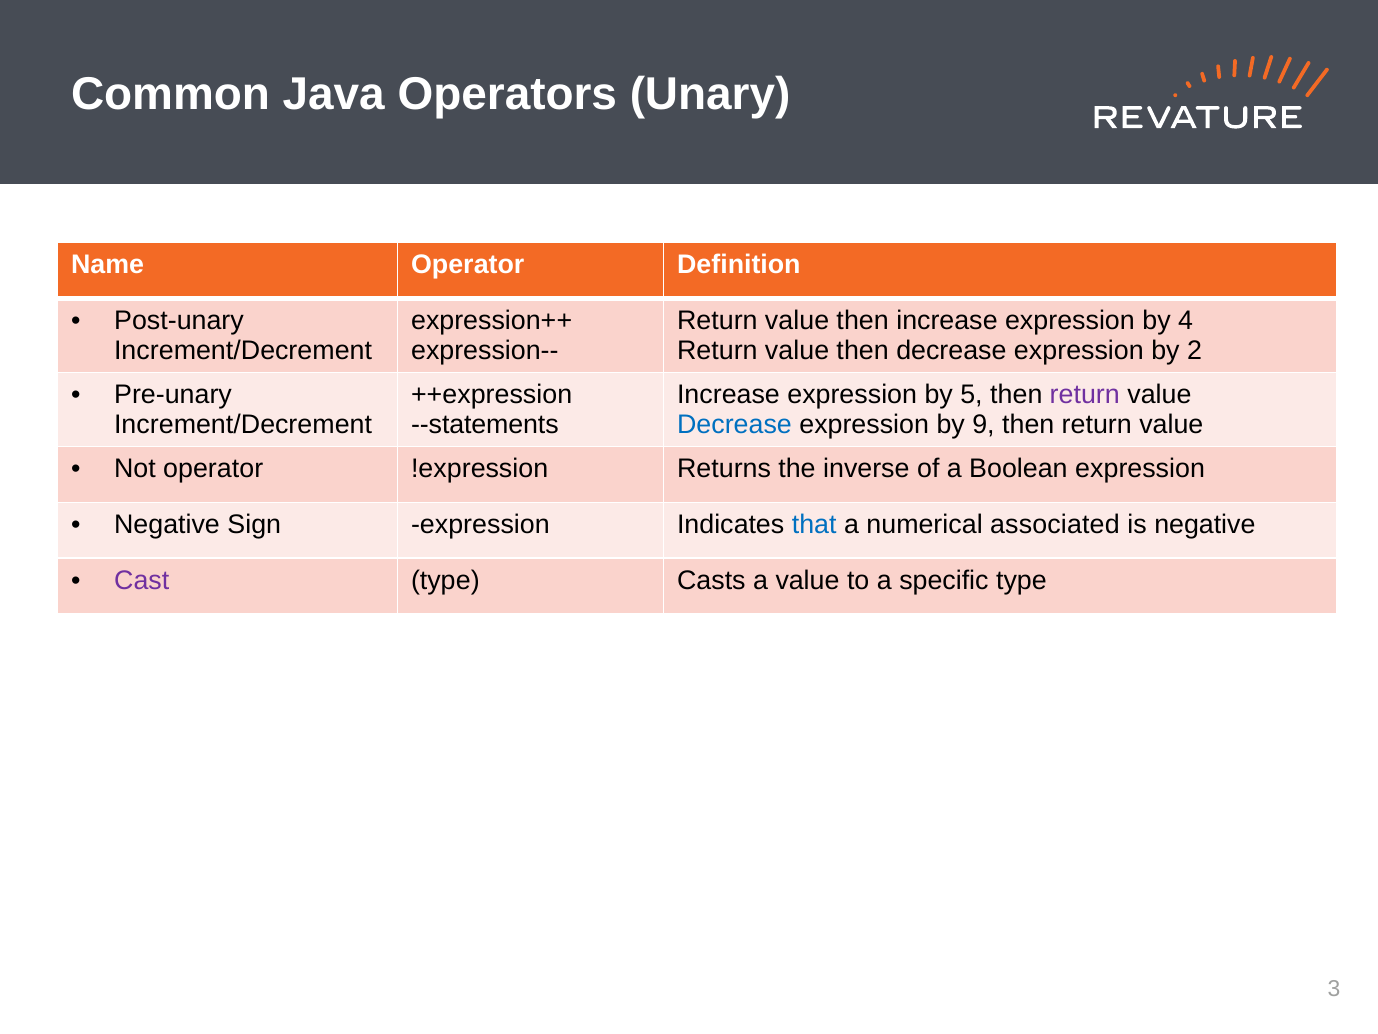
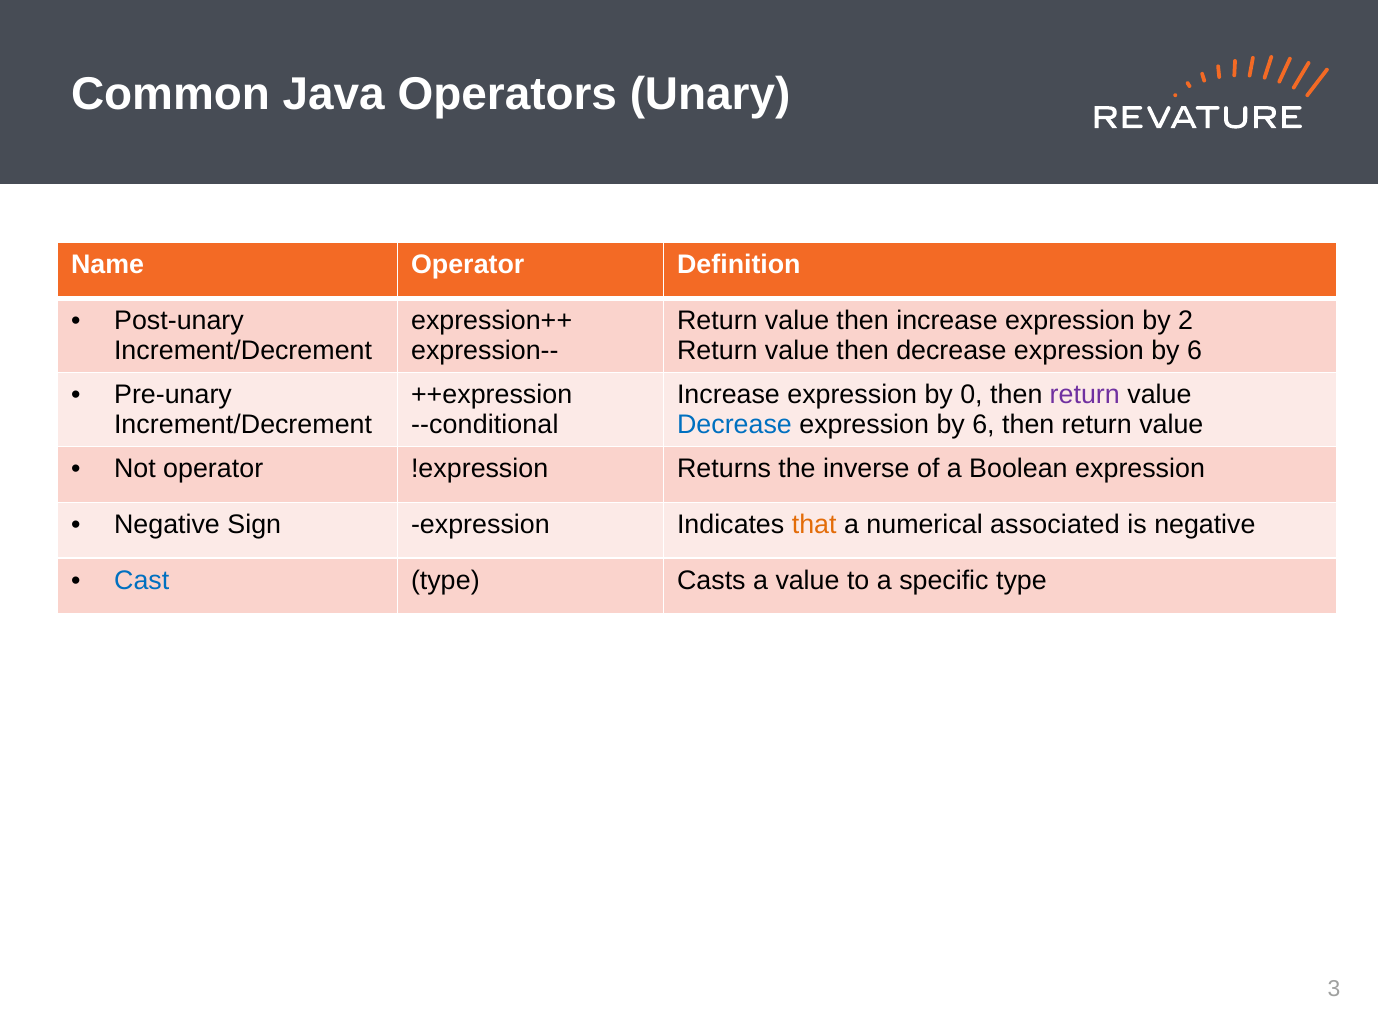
4: 4 -> 2 (1186, 321)
2: 2 -> 6 (1195, 351)
5: 5 -> 0 (972, 395)
--statements: --statements -> --conditional (485, 425)
9: 9 -> 6 (983, 425)
that colour: blue -> orange (814, 525)
Cast colour: purple -> blue (142, 580)
